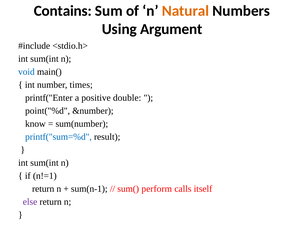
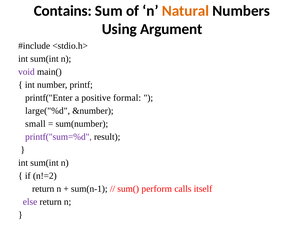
void colour: blue -> purple (26, 72)
times: times -> printf (81, 85)
double: double -> formal (127, 98)
point("%d: point("%d -> large("%d (48, 111)
know: know -> small (35, 124)
printf("sum=%d colour: blue -> purple (58, 137)
n!=1: n!=1 -> n!=2 (45, 176)
